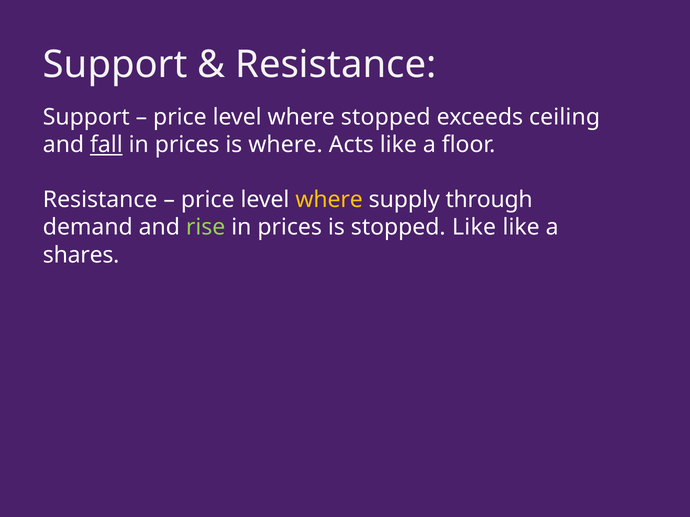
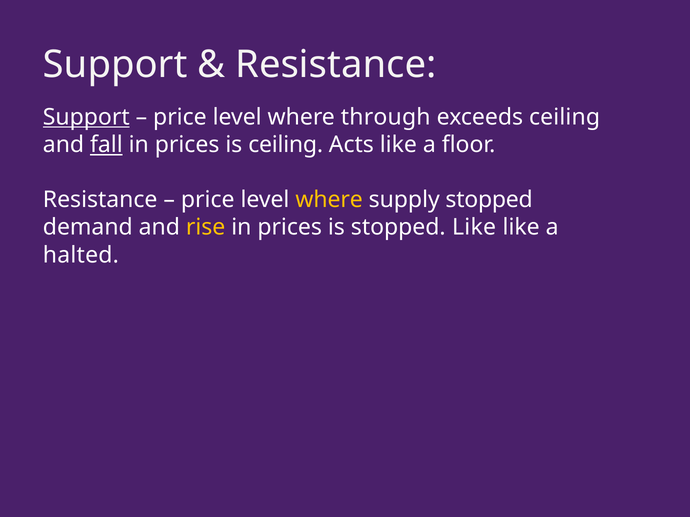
Support underline: none -> present (86, 117)
where stopped: stopped -> through (386, 117)
is where: where -> ceiling (286, 145)
supply through: through -> stopped (489, 200)
rise colour: light green -> yellow (206, 228)
shares: shares -> halted (81, 255)
